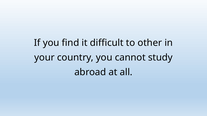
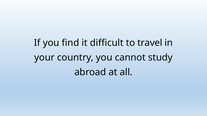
other: other -> travel (150, 43)
